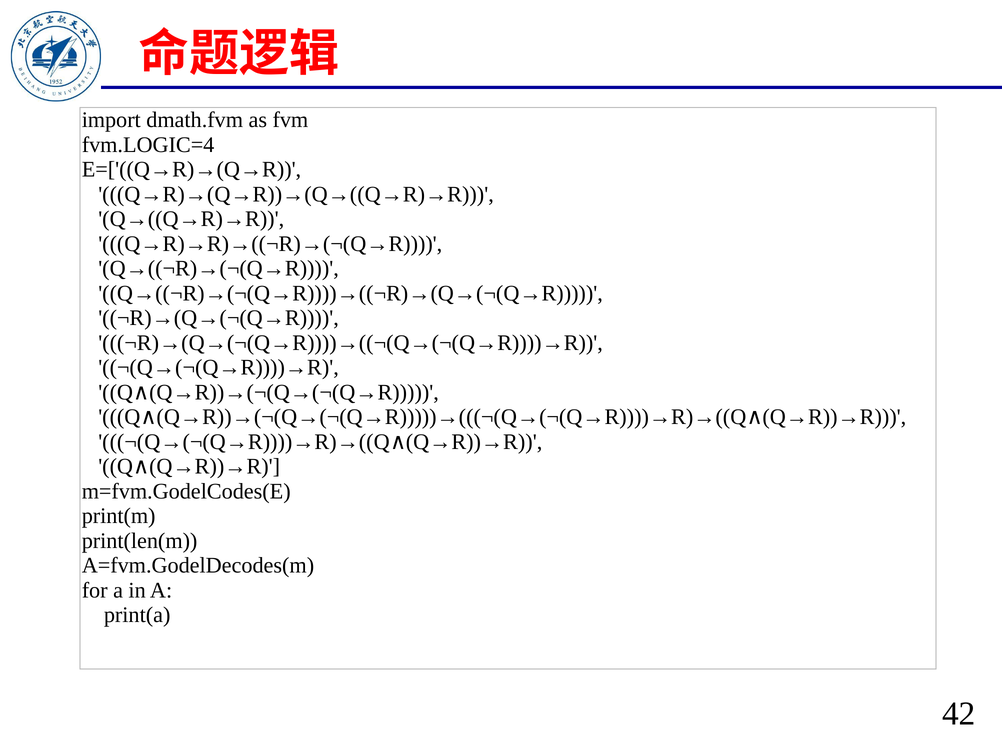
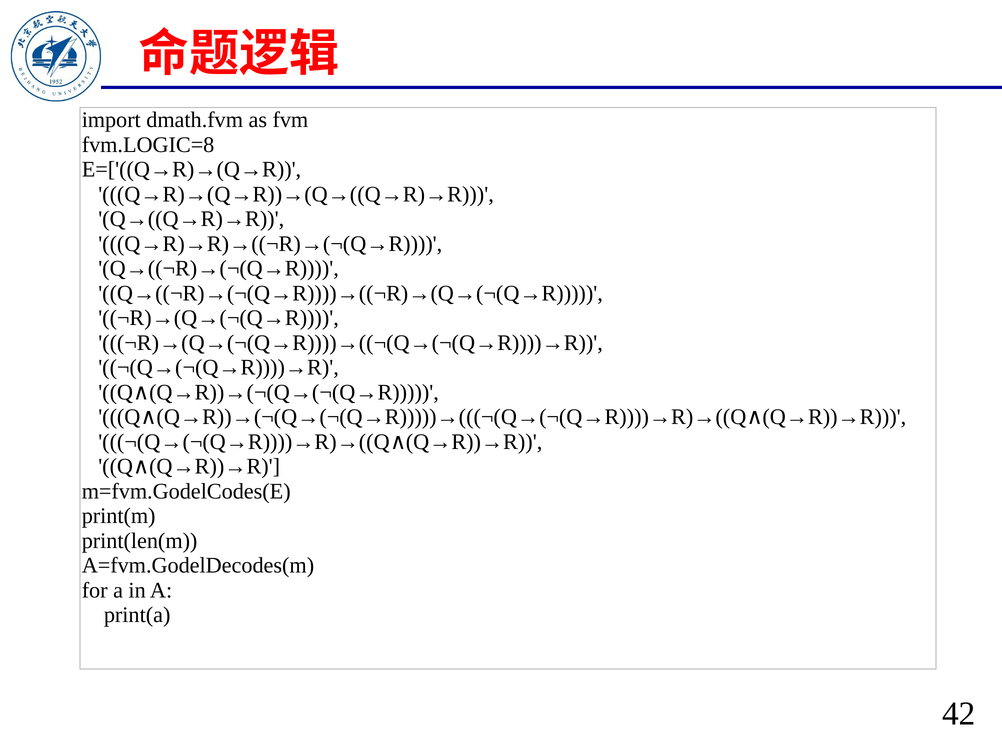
fvm.LOGIC=4: fvm.LOGIC=4 -> fvm.LOGIC=8 (148, 145)
